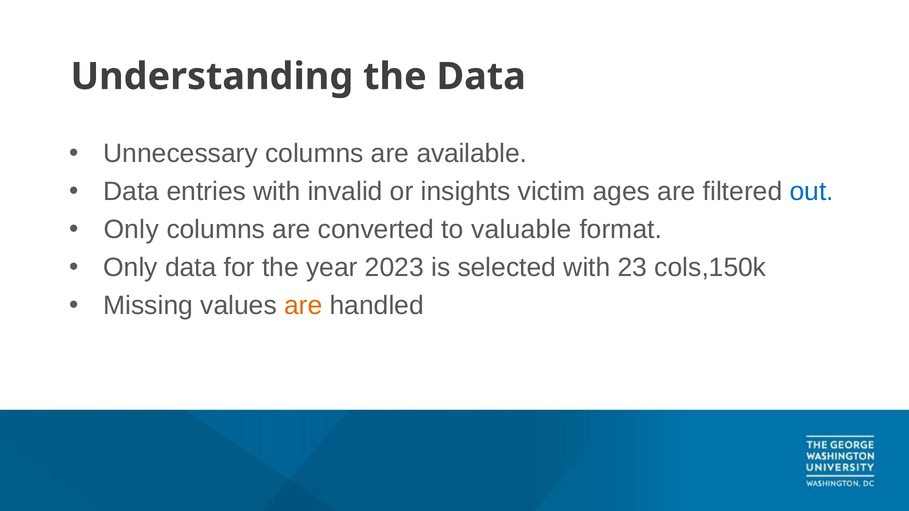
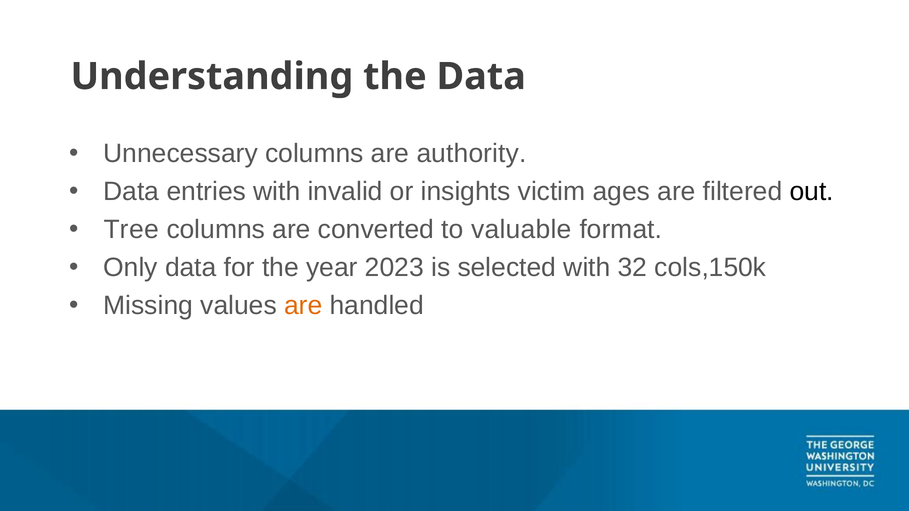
available: available -> authority (472, 154)
out colour: blue -> black (812, 192)
Only: Only -> Tree (131, 230)
23: 23 -> 32 (633, 268)
